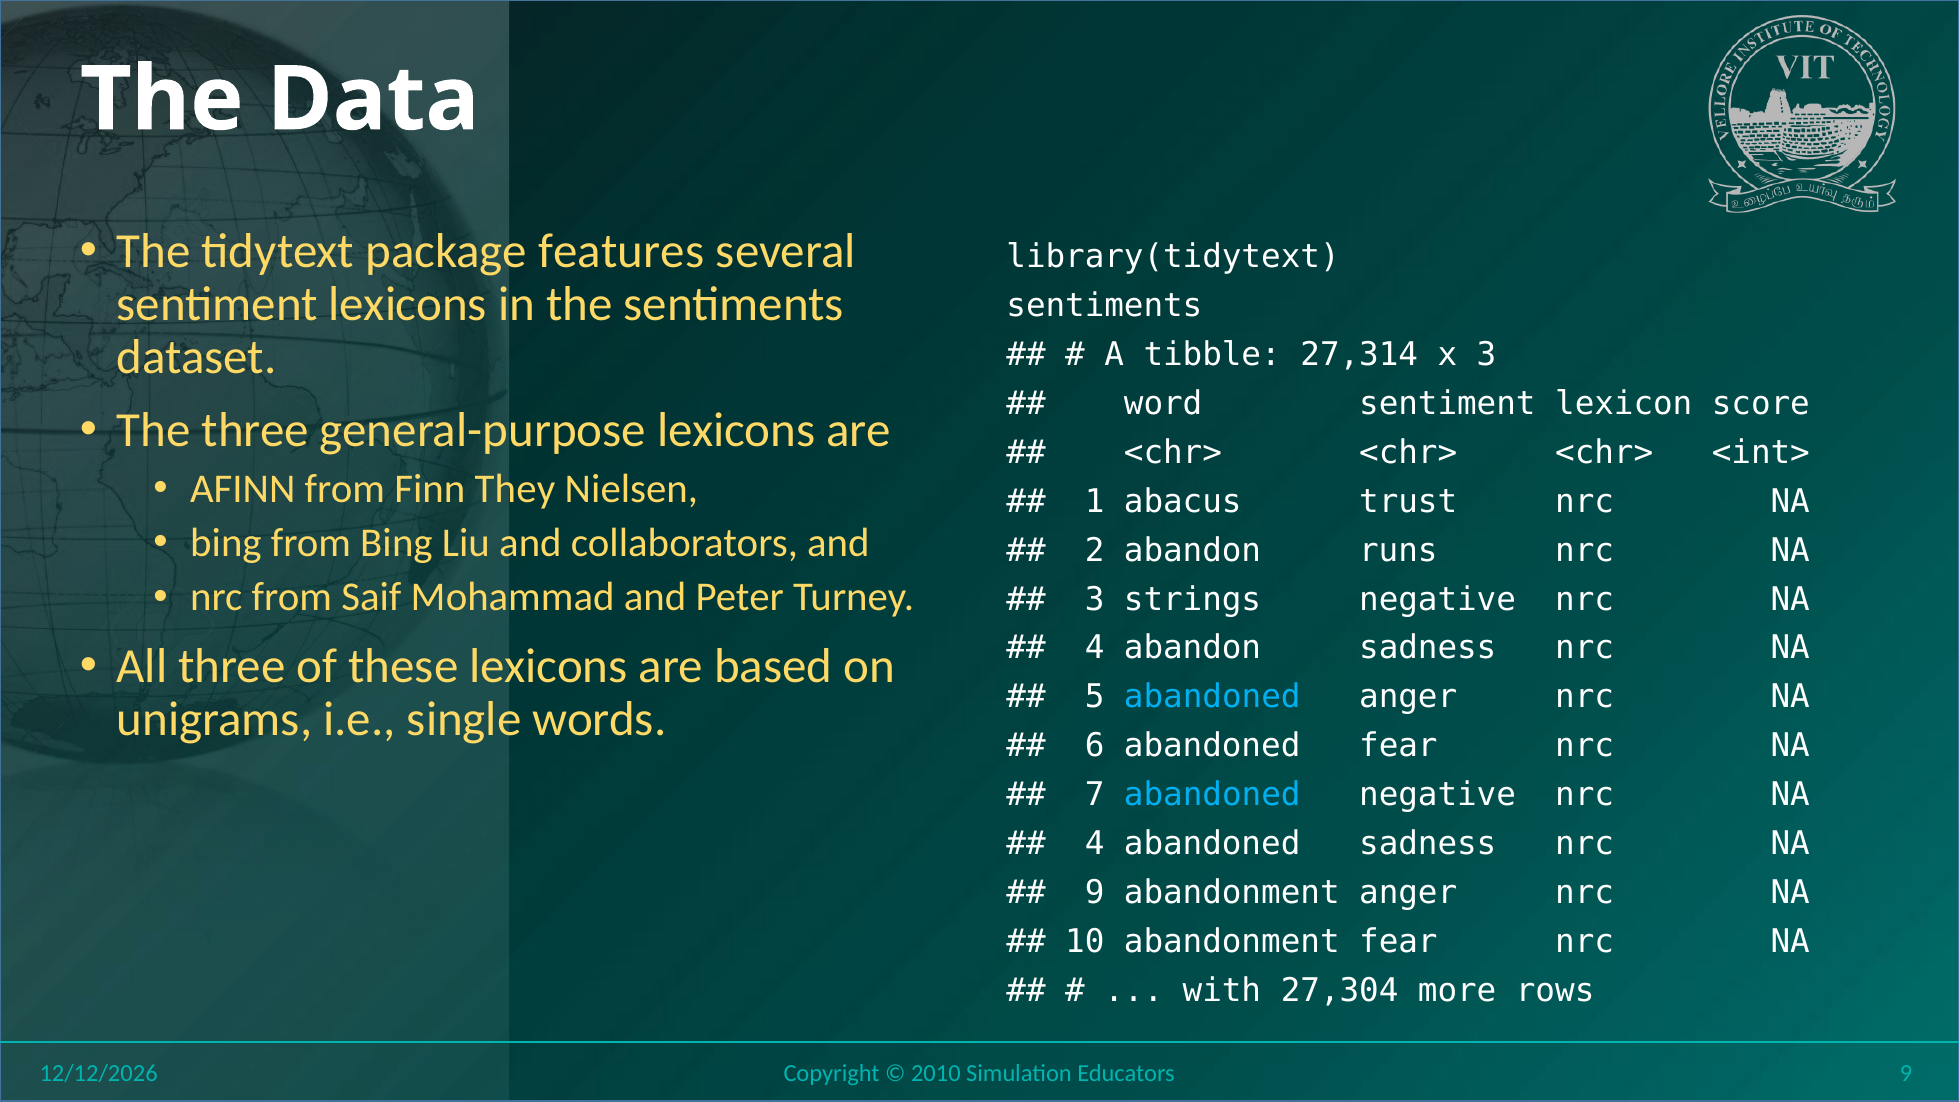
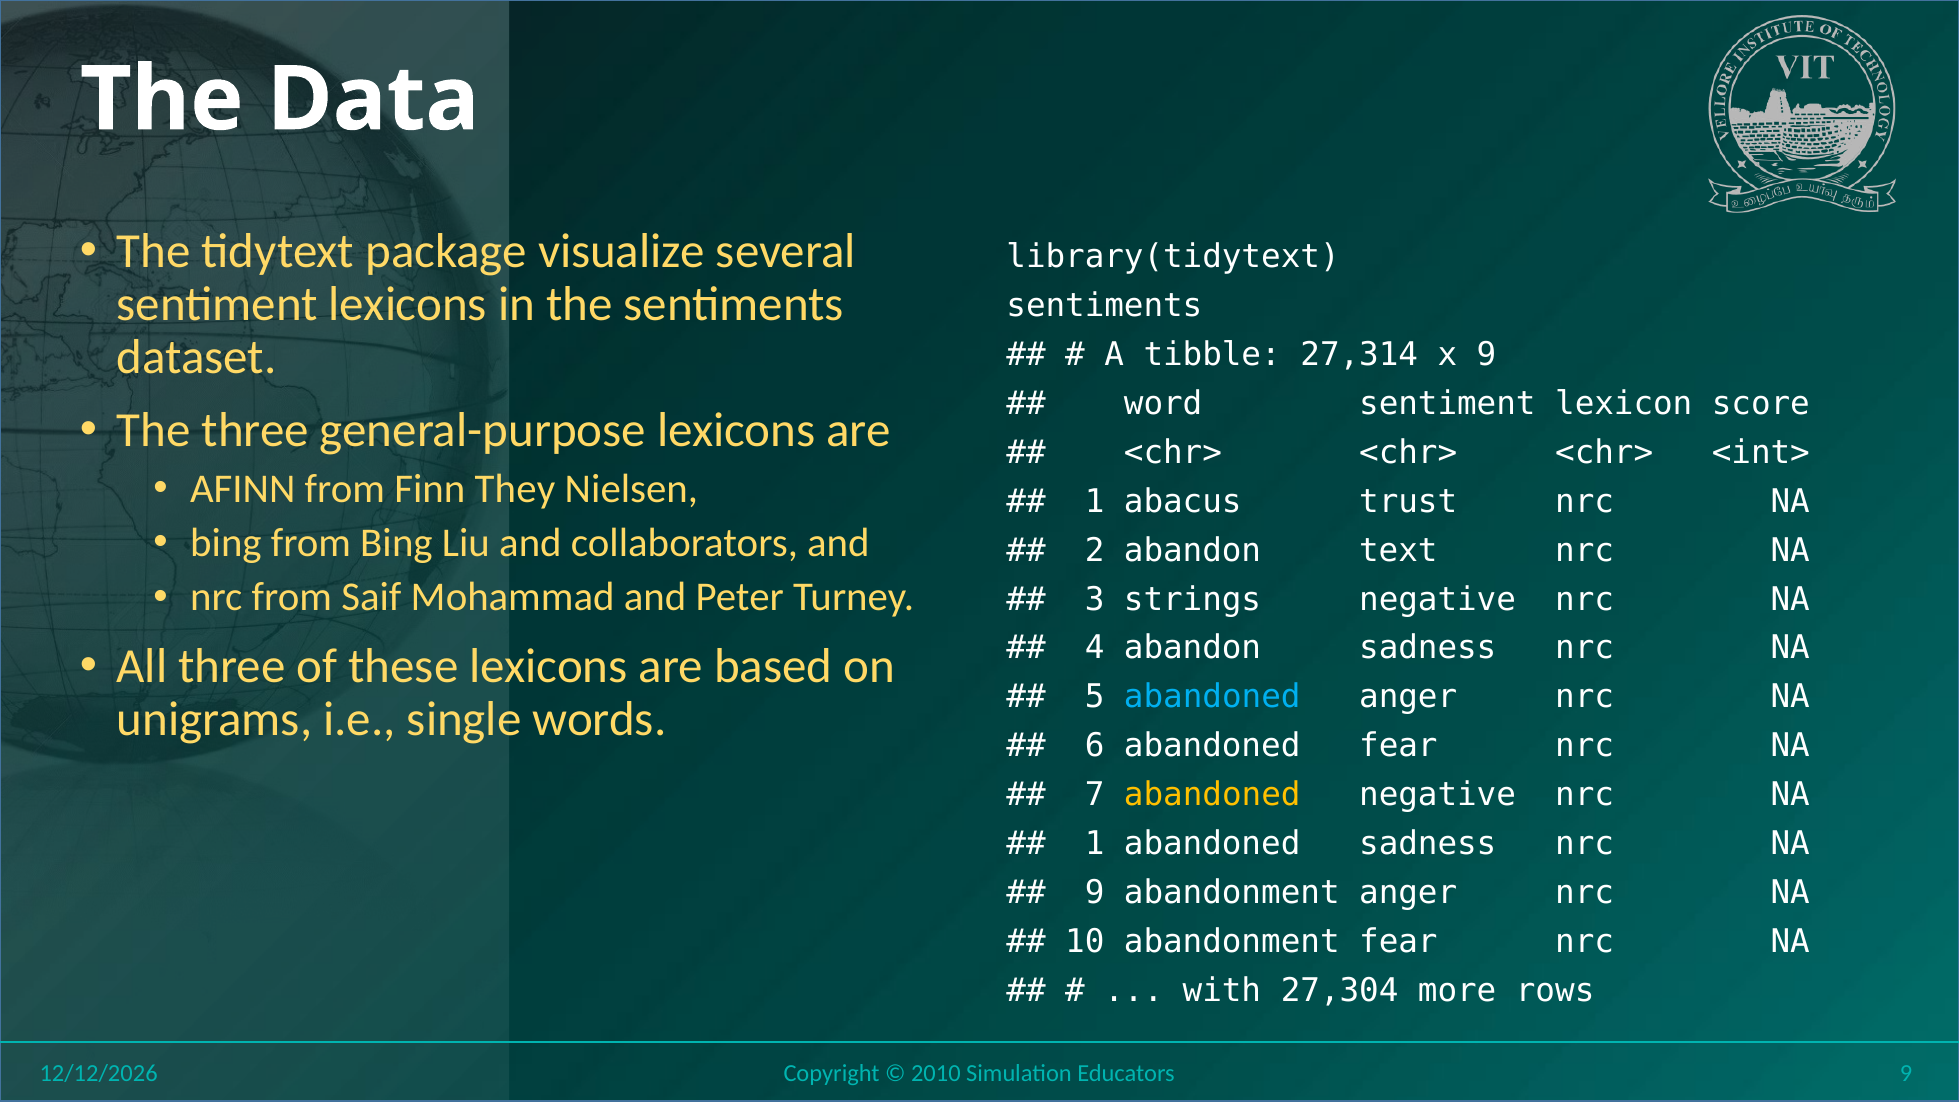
features: features -> visualize (621, 251)
x 3: 3 -> 9 (1486, 355)
runs: runs -> text (1398, 550)
abandoned colour: light blue -> yellow (1212, 795)
4: 4 -> 1 (1095, 844)
